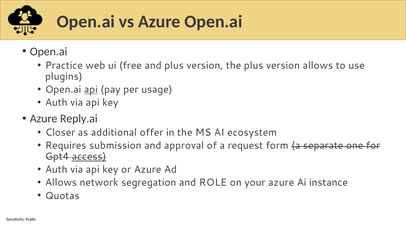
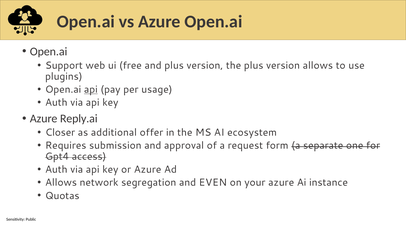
Practice: Practice -> Support (64, 66)
access underline: present -> none (89, 157)
ROLE: ROLE -> EVEN (213, 183)
